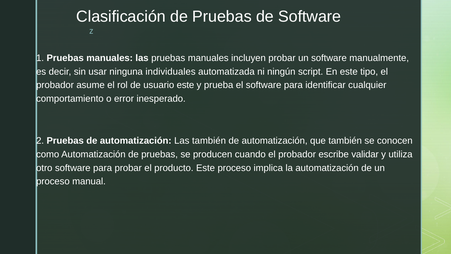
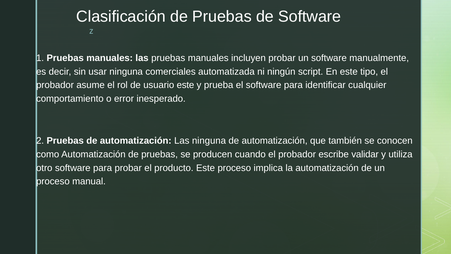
individuales: individuales -> comerciales (171, 72)
Las también: también -> ninguna (209, 141)
